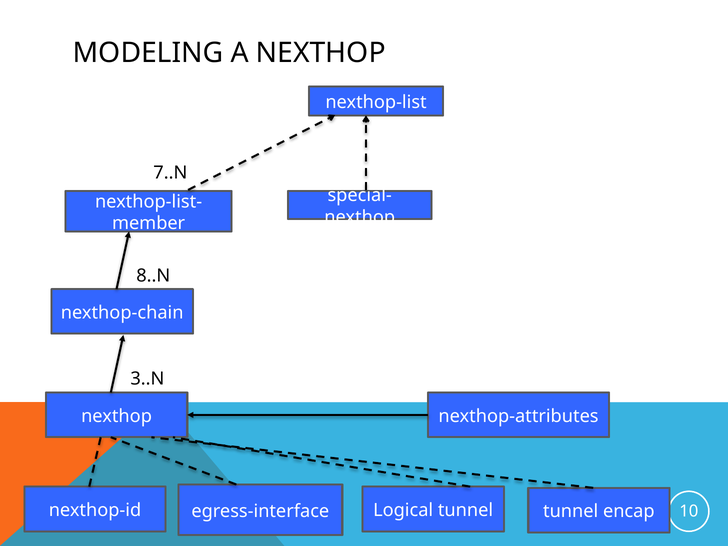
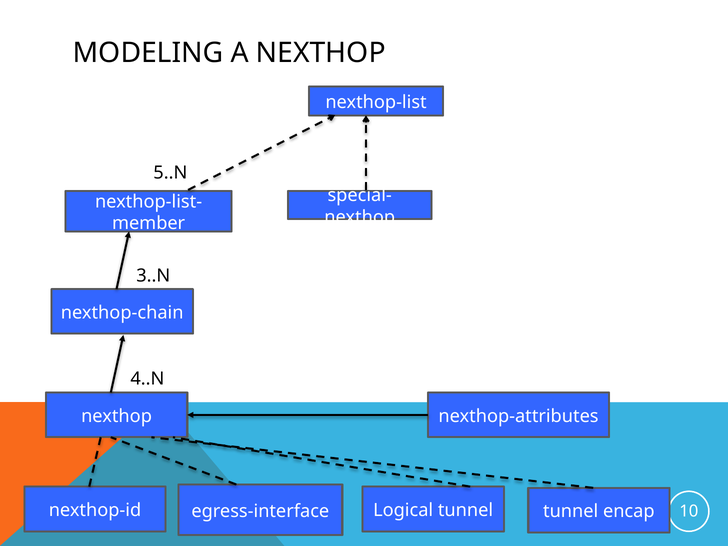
7..N: 7..N -> 5..N (170, 173)
8..N: 8..N -> 3..N (153, 276)
3..N: 3..N -> 4..N (147, 379)
